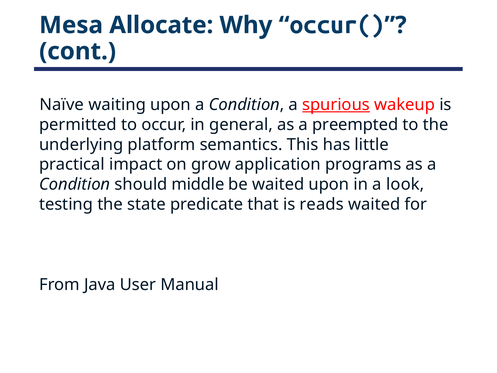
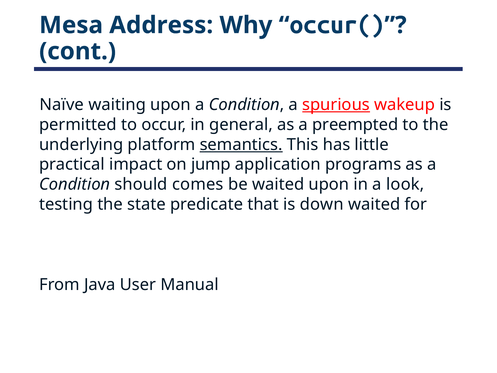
Allocate: Allocate -> Address (161, 25)
semantics underline: none -> present (241, 144)
grow: grow -> jump (211, 164)
middle: middle -> comes (198, 184)
reads: reads -> down (322, 204)
